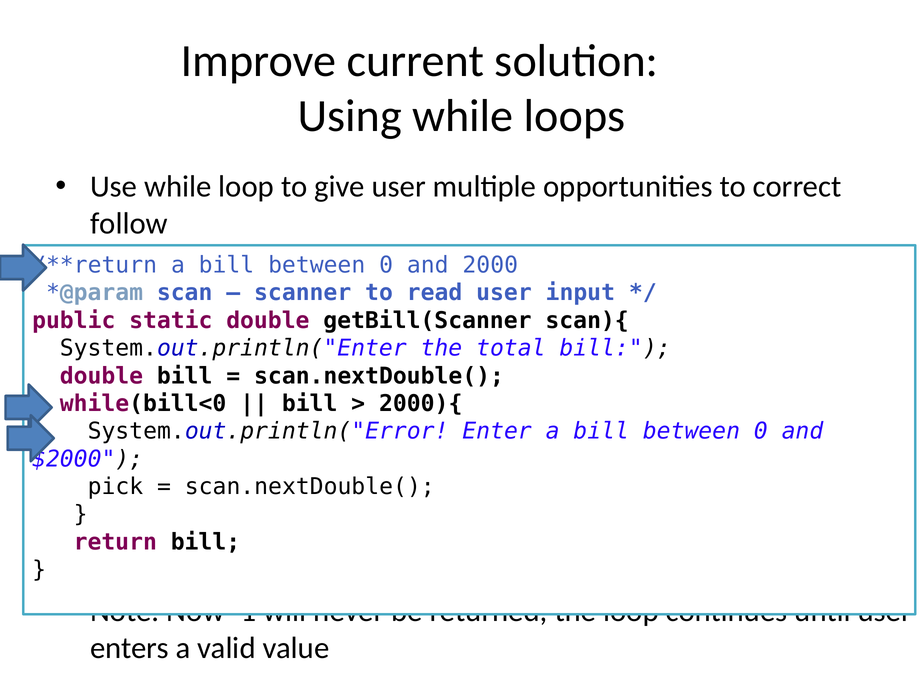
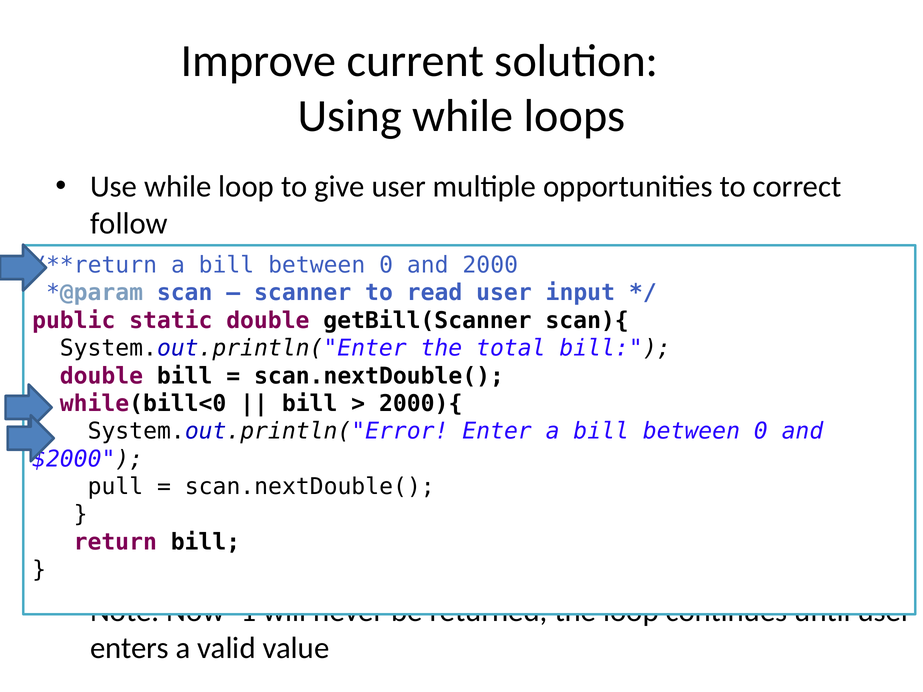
pick: pick -> pull (115, 487)
